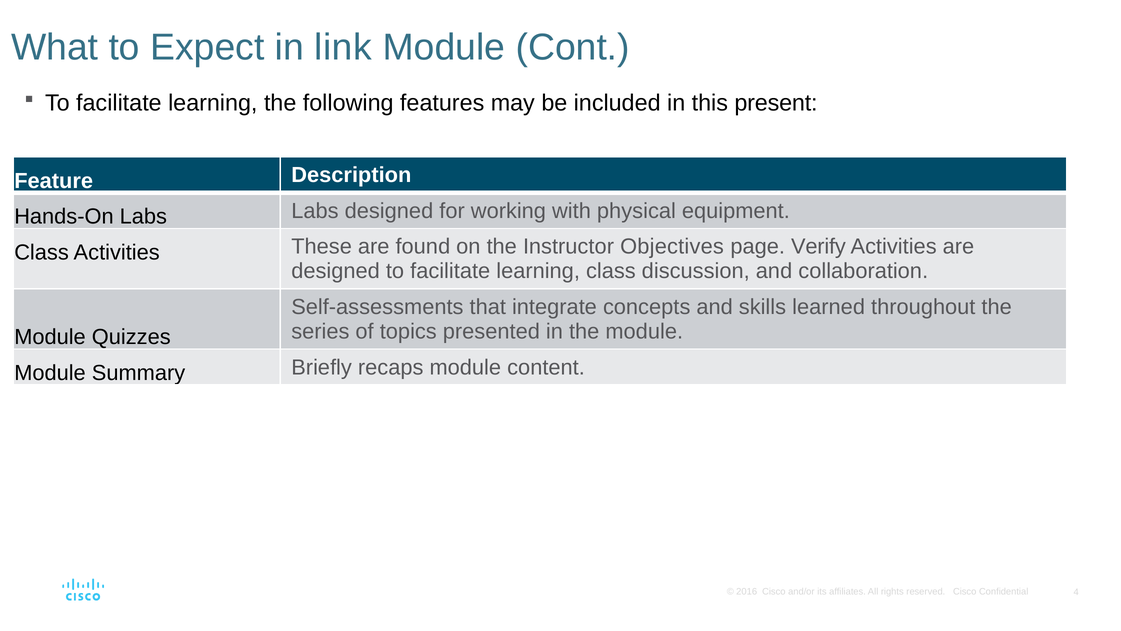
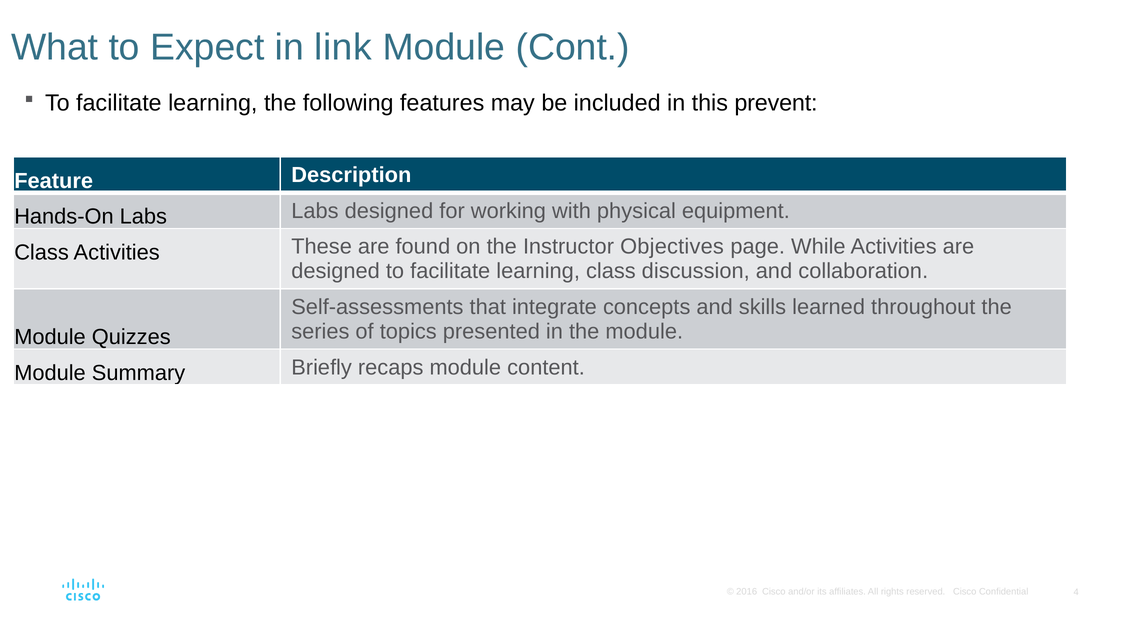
present: present -> prevent (776, 103)
Verify: Verify -> While (818, 247)
